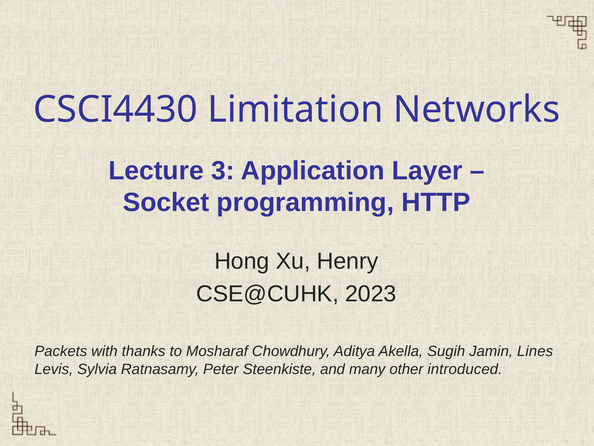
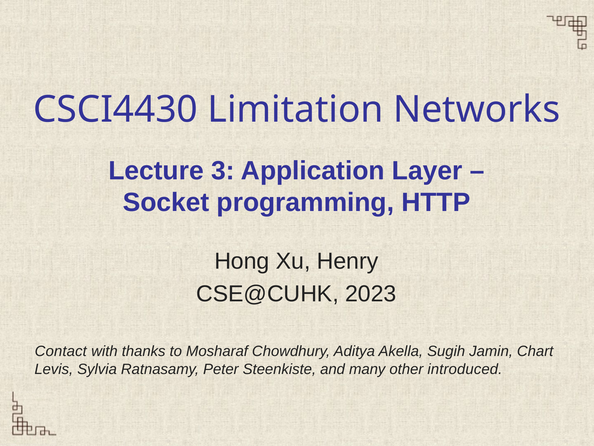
Packets: Packets -> Contact (61, 351)
Lines: Lines -> Chart (535, 351)
